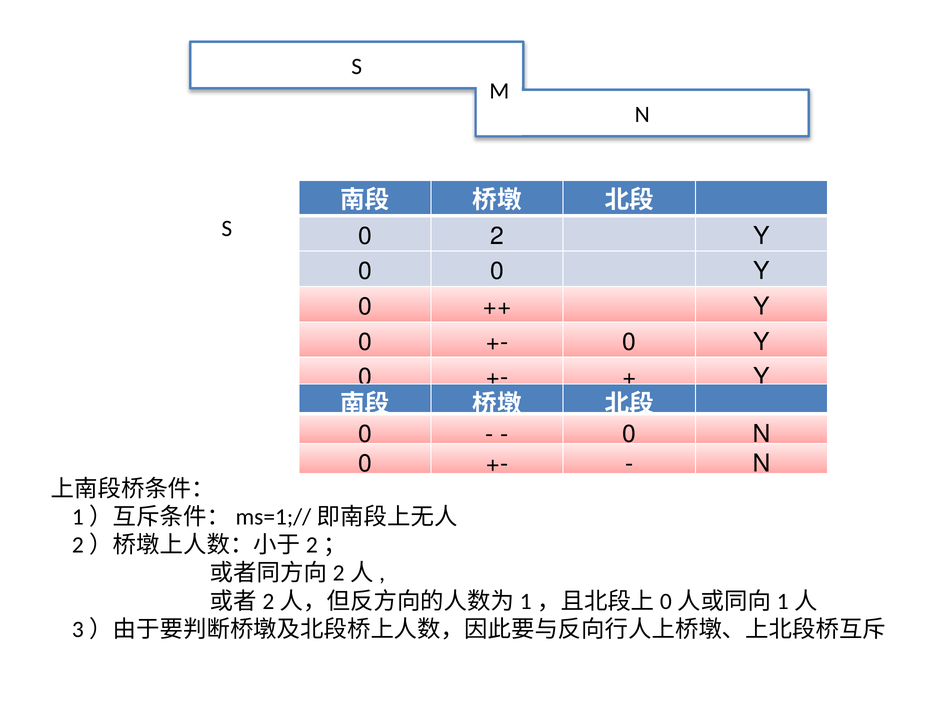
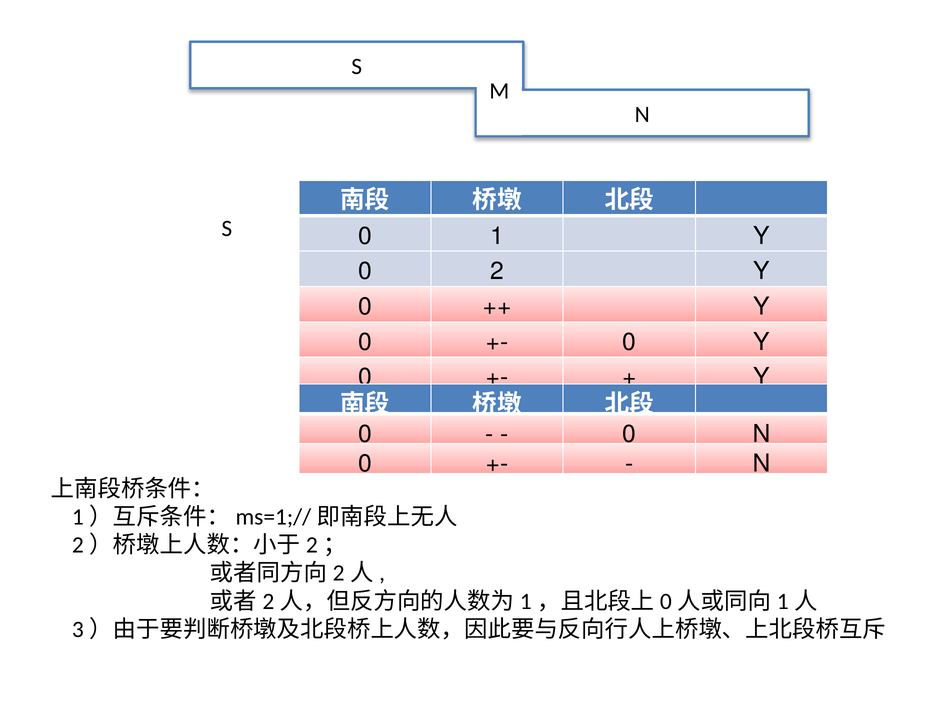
2: 2 -> 1 (497, 236)
0 0: 0 -> 2 (497, 271)
